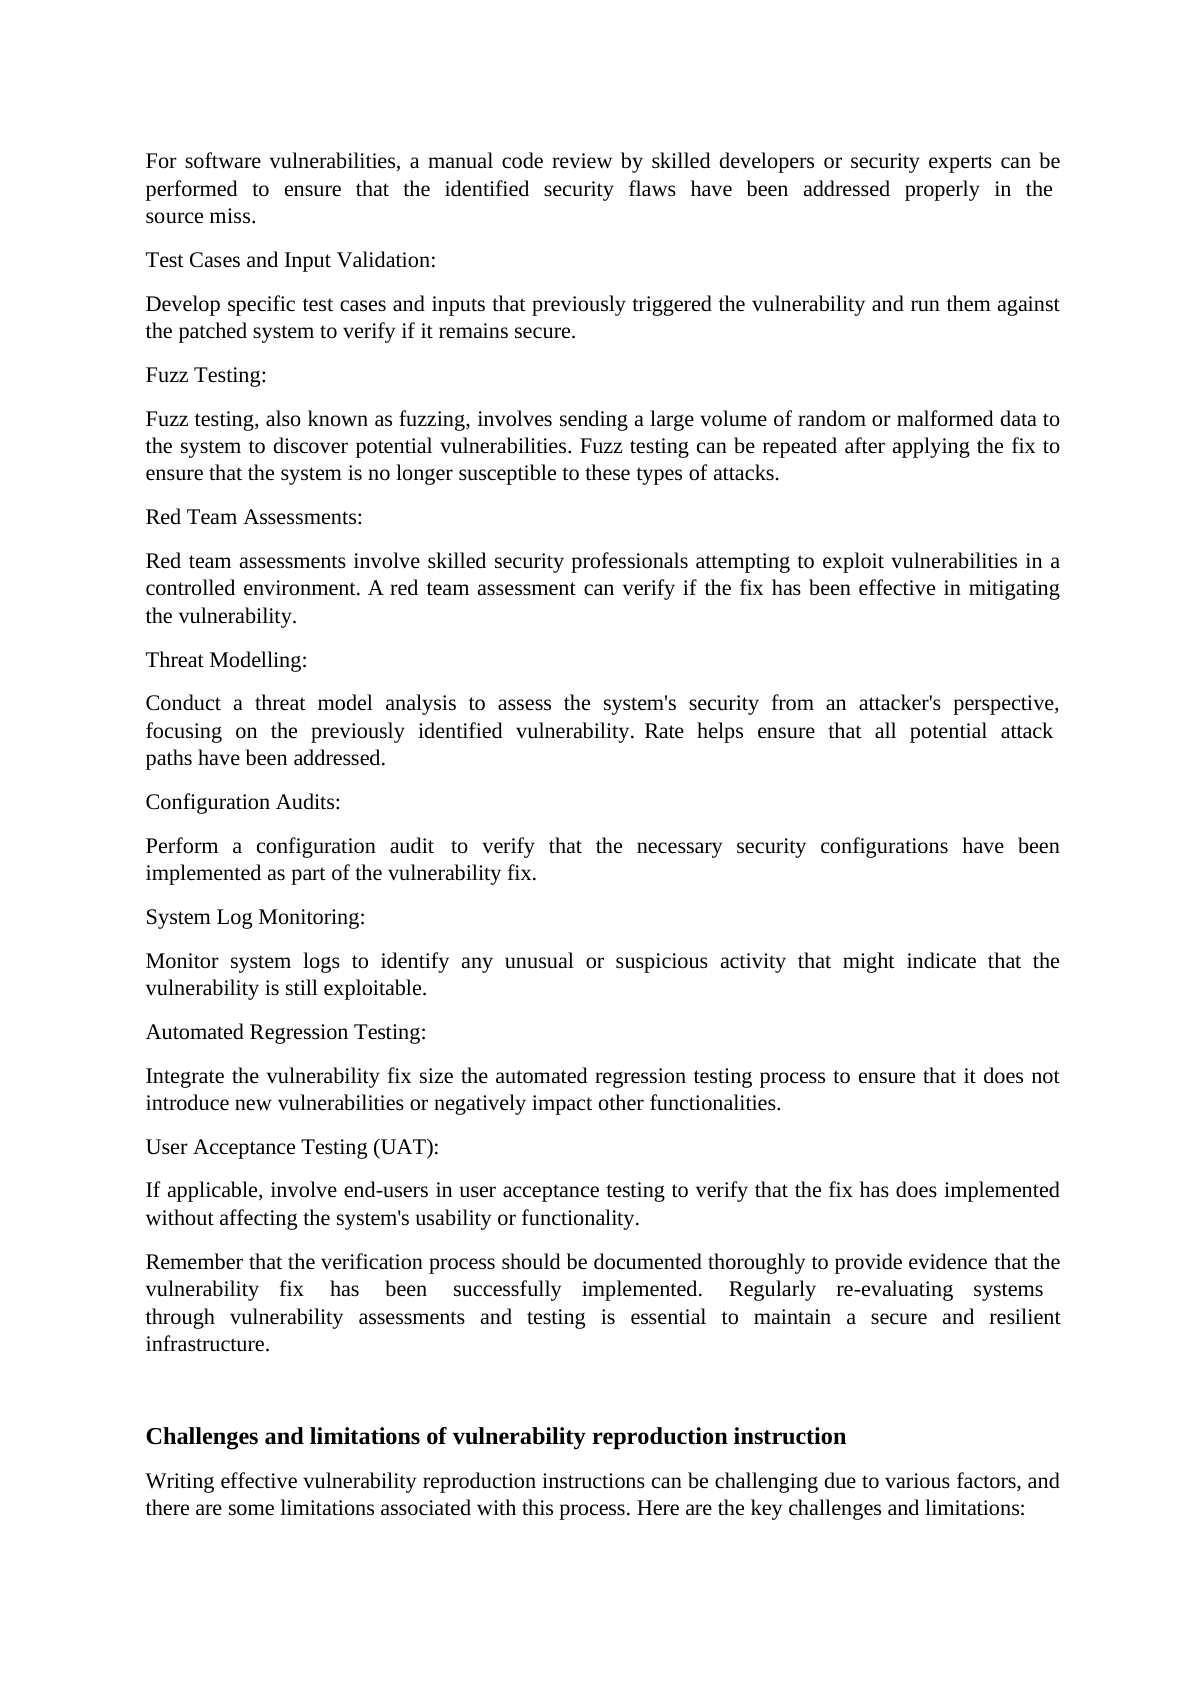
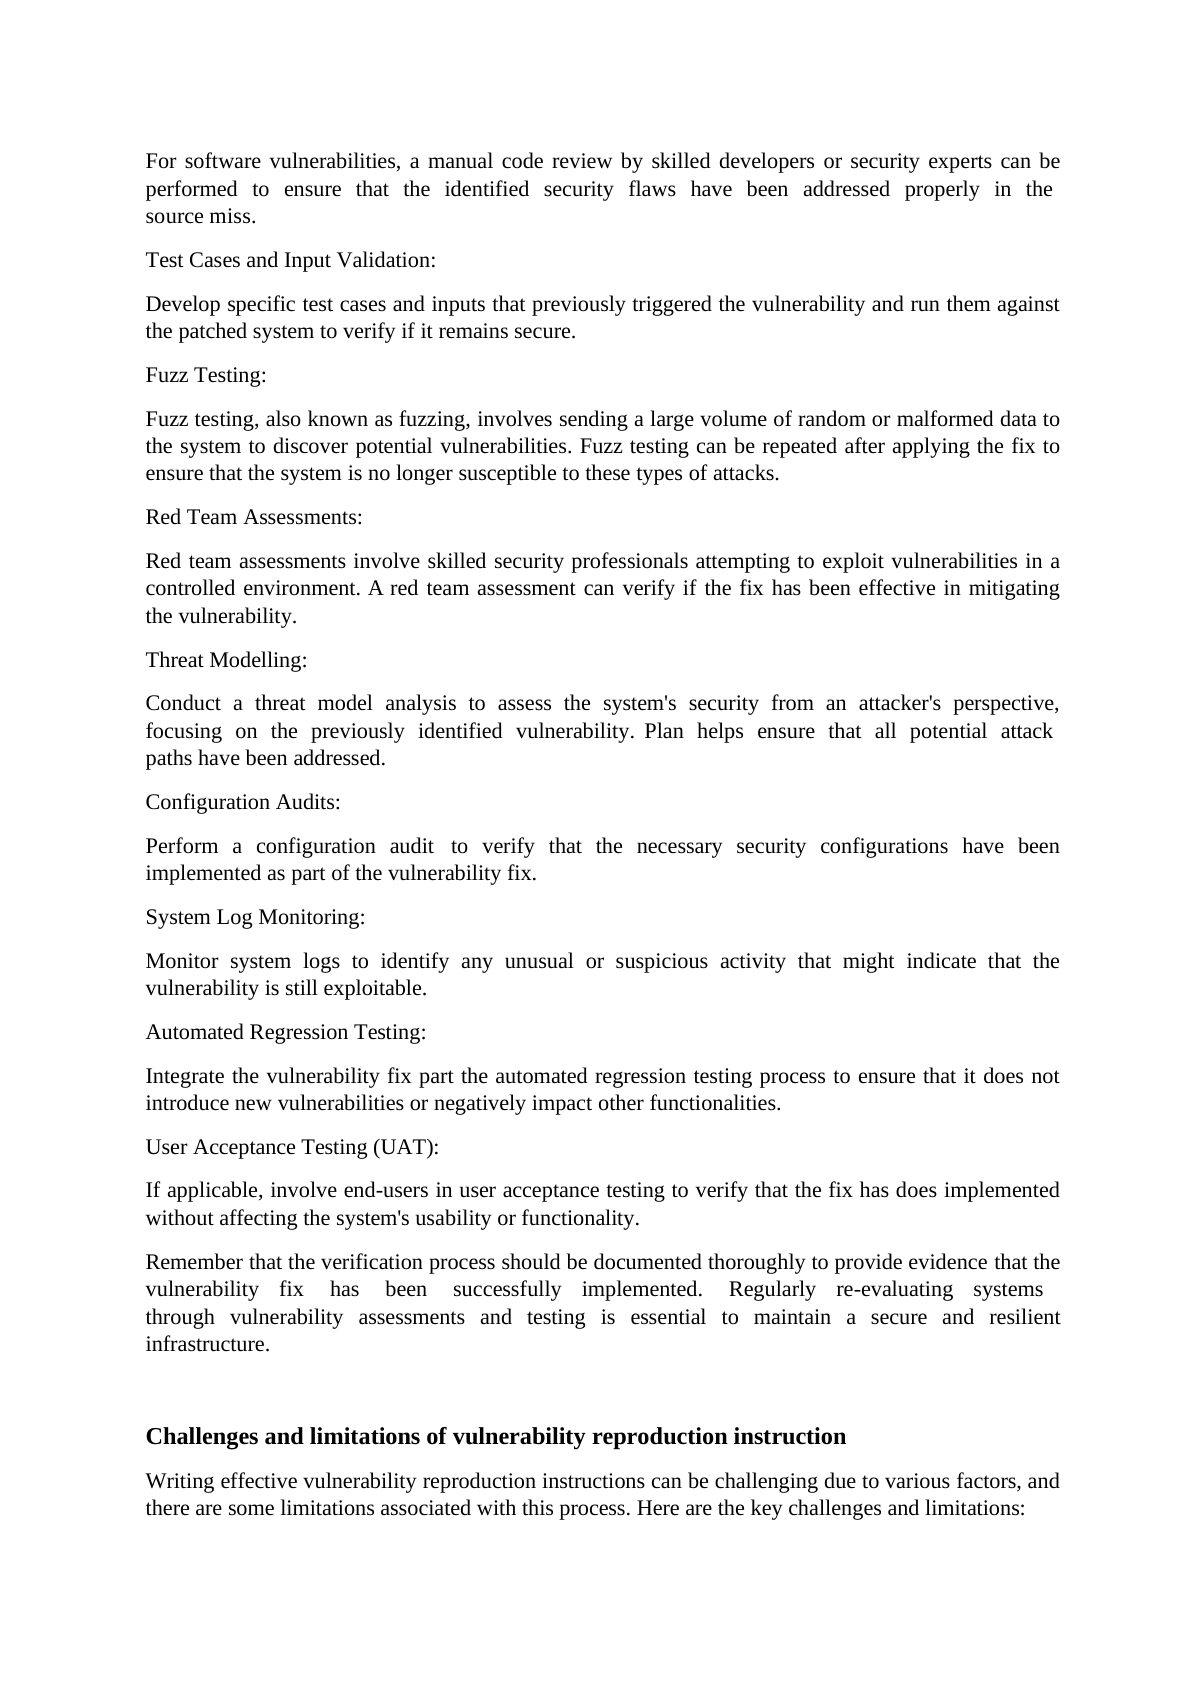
Rate: Rate -> Plan (664, 731)
fix size: size -> part (436, 1076)
